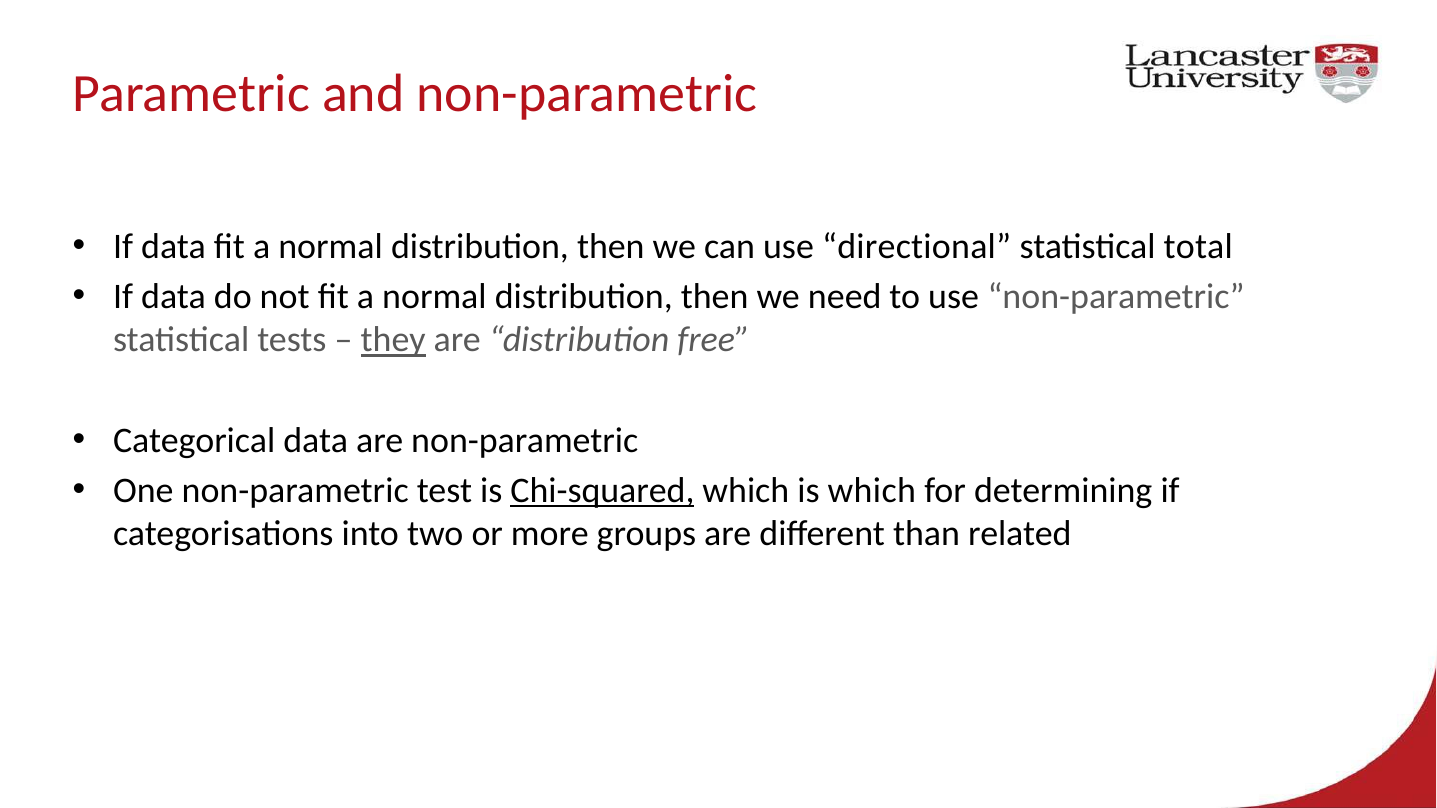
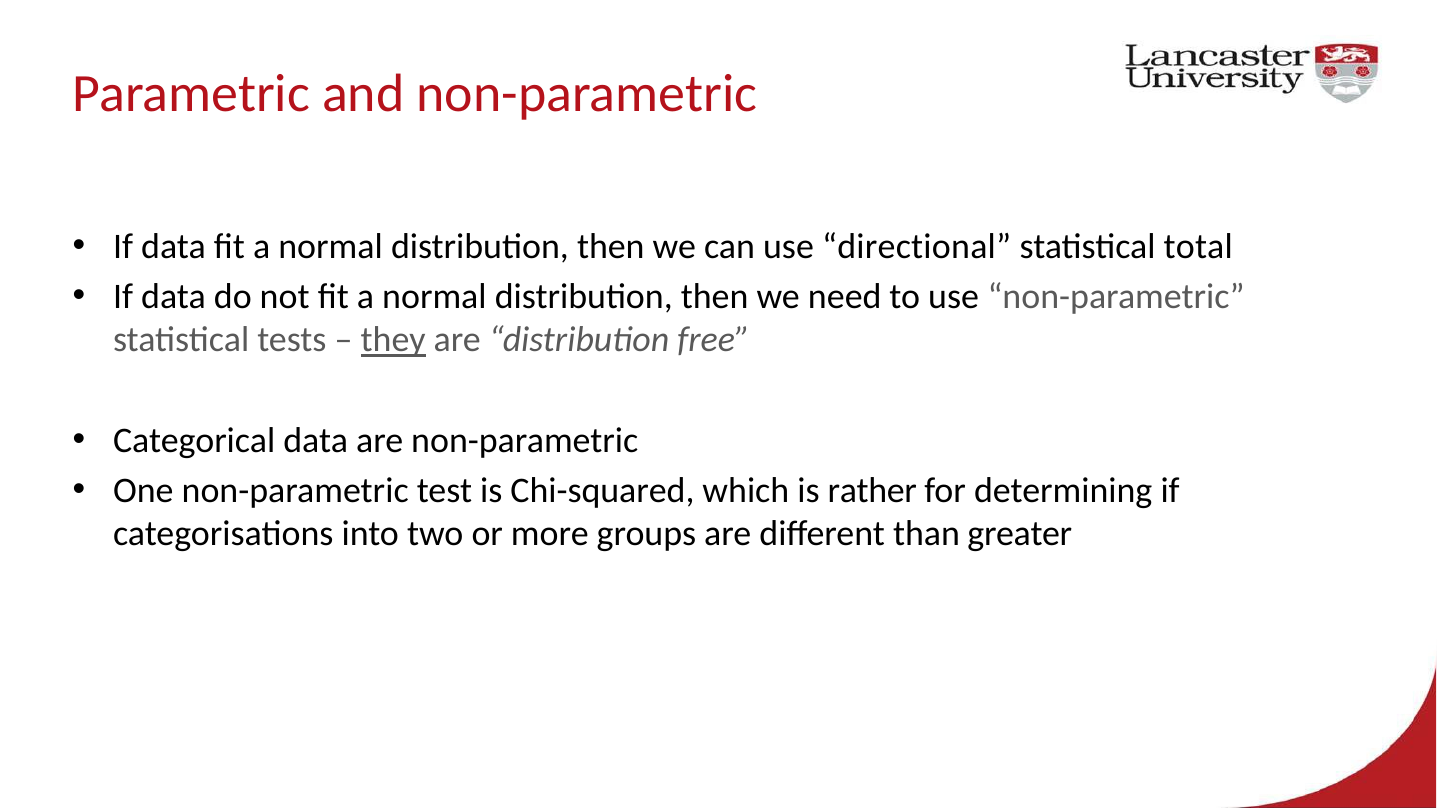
Chi-squared underline: present -> none (602, 491)
is which: which -> rather (872, 491)
related: related -> greater (1020, 534)
